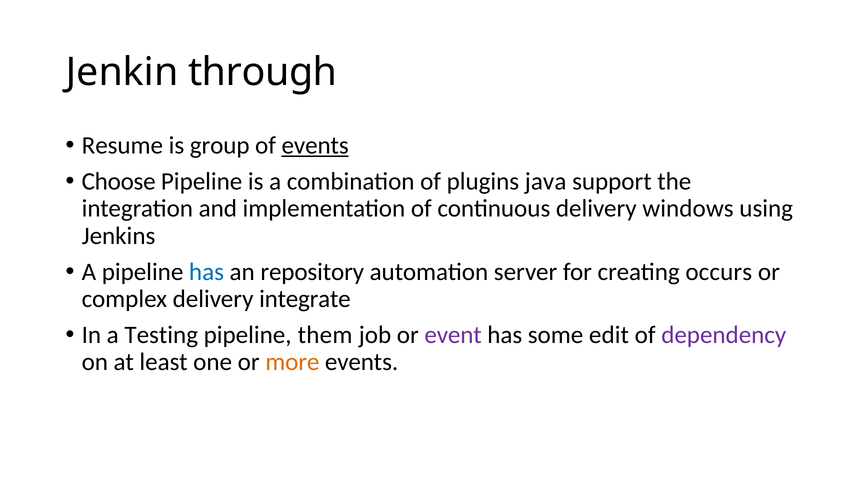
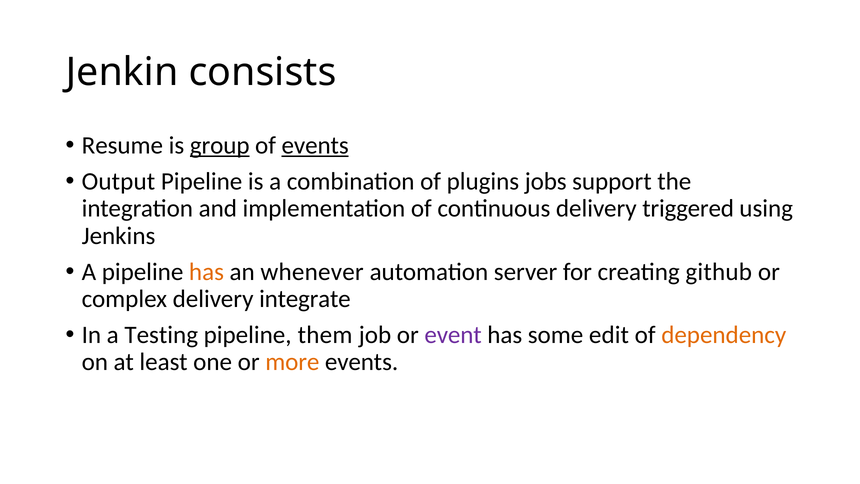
through: through -> consists (263, 72)
group underline: none -> present (220, 145)
Choose: Choose -> Output (118, 181)
java: java -> jobs (546, 181)
windows: windows -> triggered (688, 209)
has colour: blue -> orange (206, 272)
repository: repository -> whenever (312, 272)
occurs: occurs -> github (719, 272)
dependency colour: purple -> orange (724, 335)
